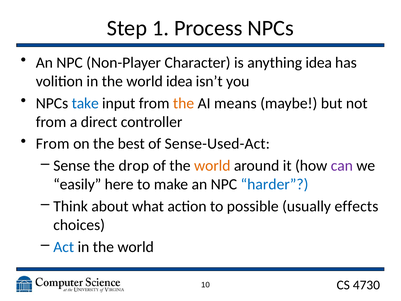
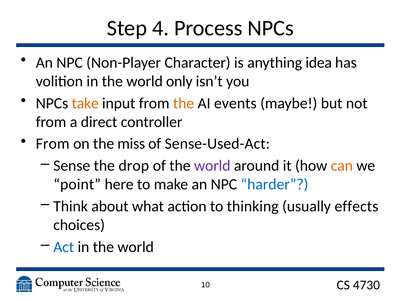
1: 1 -> 4 (161, 28)
world idea: idea -> only (179, 81)
take colour: blue -> orange (85, 103)
means: means -> events (235, 103)
best: best -> miss (131, 144)
world colour: orange -> purple (212, 166)
can colour: purple -> orange (342, 166)
easily: easily -> point (77, 184)
possible: possible -> thinking (253, 206)
